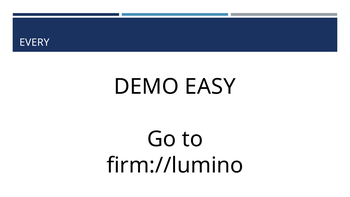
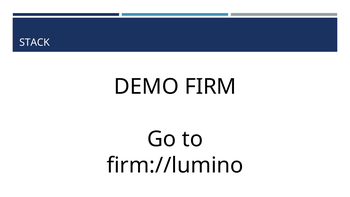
EVERY: EVERY -> STACK (34, 43)
EASY: EASY -> FIRM (210, 87)
